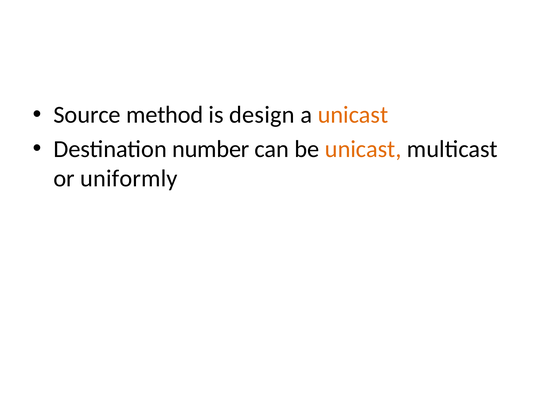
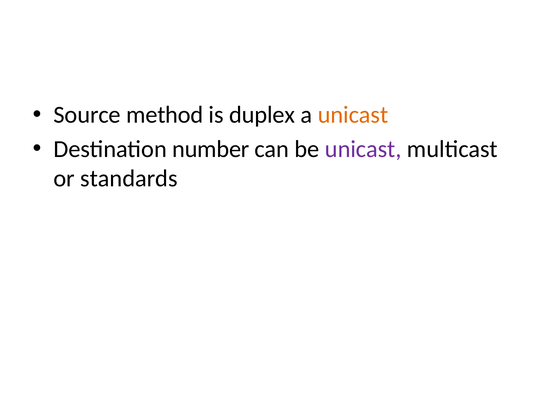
design: design -> duplex (262, 115)
unicast colour: orange -> purple (363, 149)
uniformly: uniformly -> standards (129, 178)
